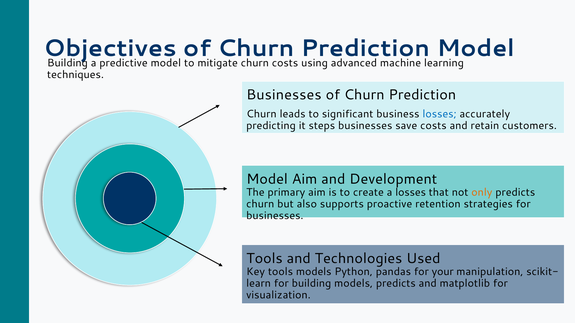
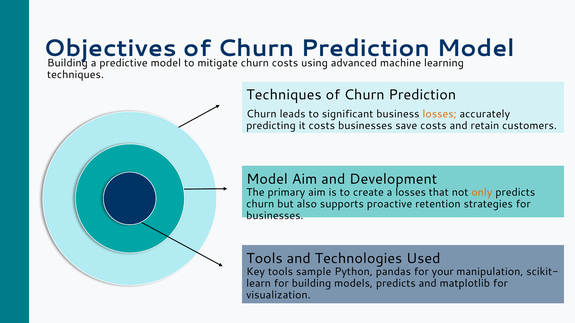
Businesses: Businesses -> Techniques (284, 95)
losses colour: blue -> orange (440, 114)
it steps: steps -> costs (322, 126)
tools models: models -> sample (314, 272)
